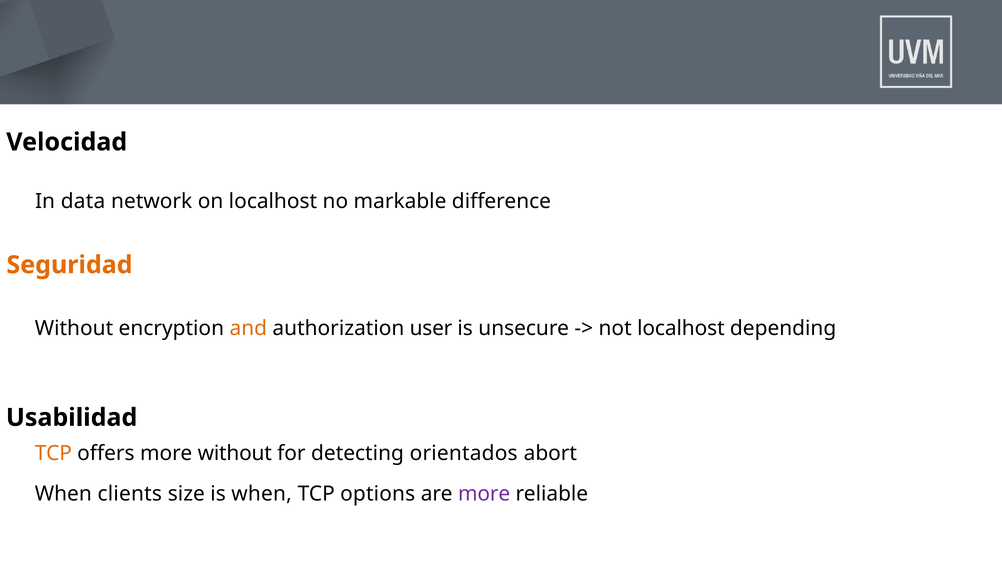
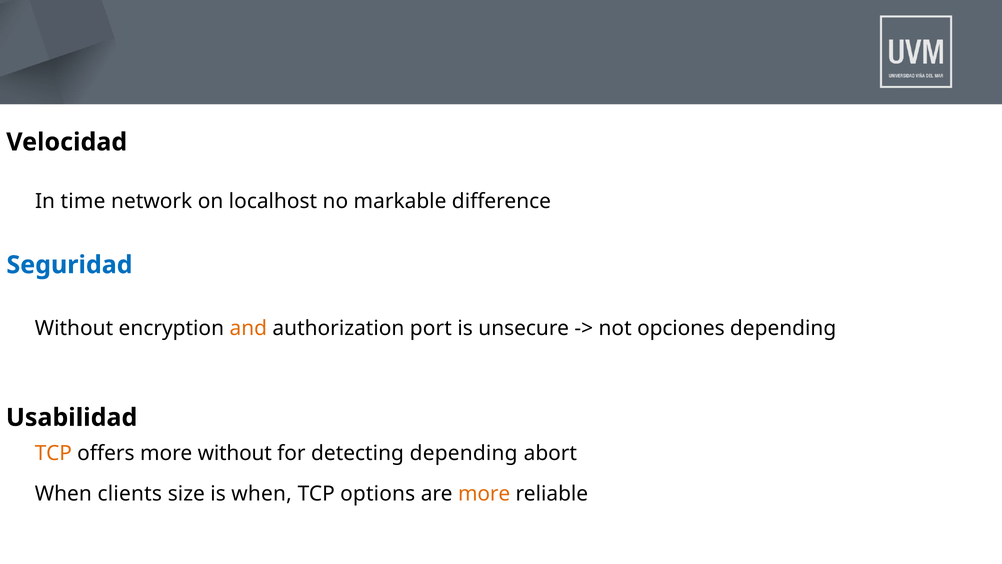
data: data -> time (83, 201)
Seguridad colour: orange -> blue (70, 265)
user: user -> port (431, 328)
not localhost: localhost -> opciones (681, 328)
detecting orientados: orientados -> depending (464, 453)
more colour: purple -> orange (484, 493)
